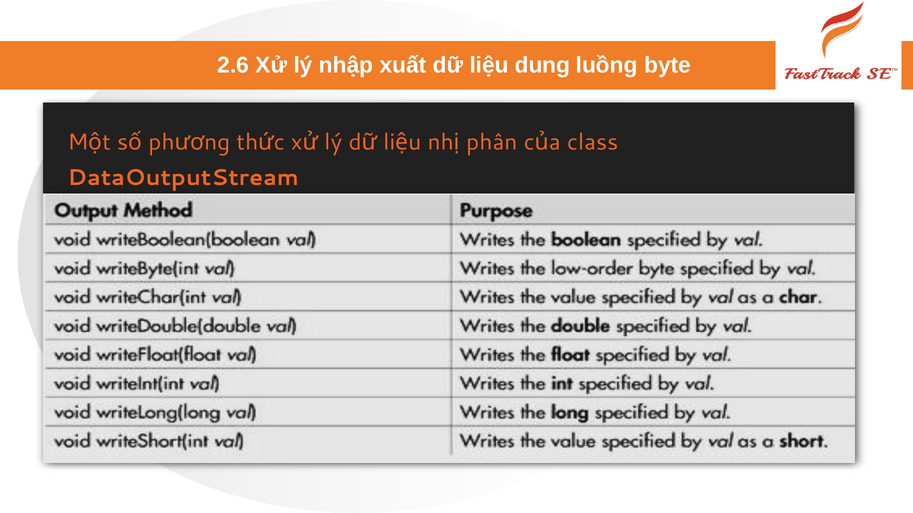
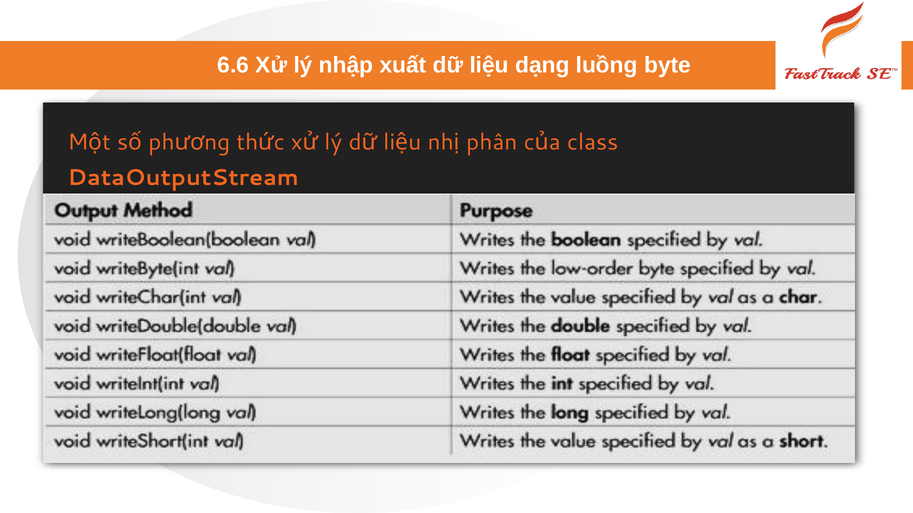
2.6: 2.6 -> 6.6 (233, 65)
dung: dung -> dạng (542, 65)
